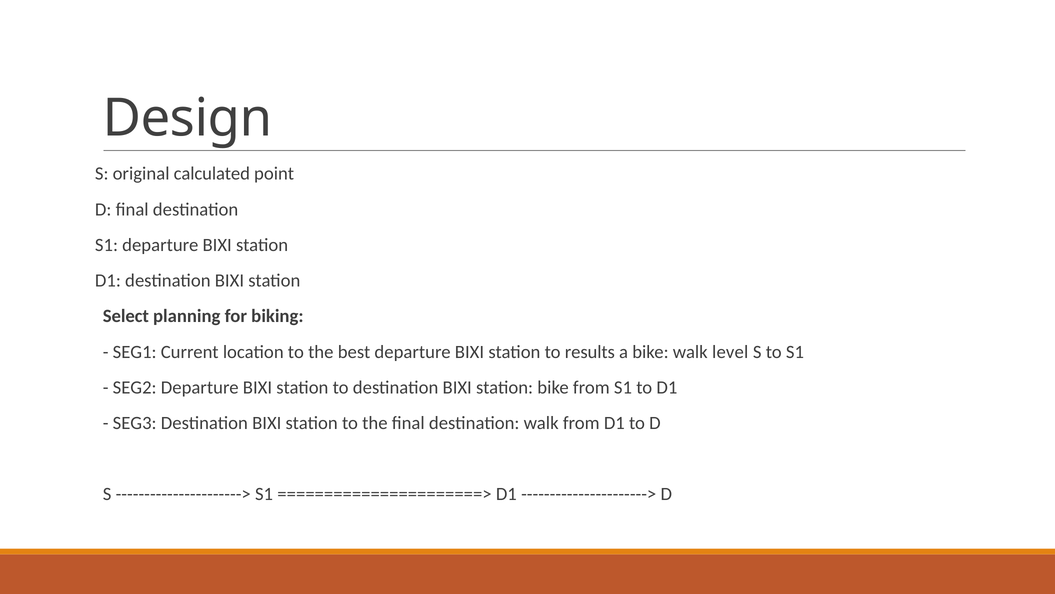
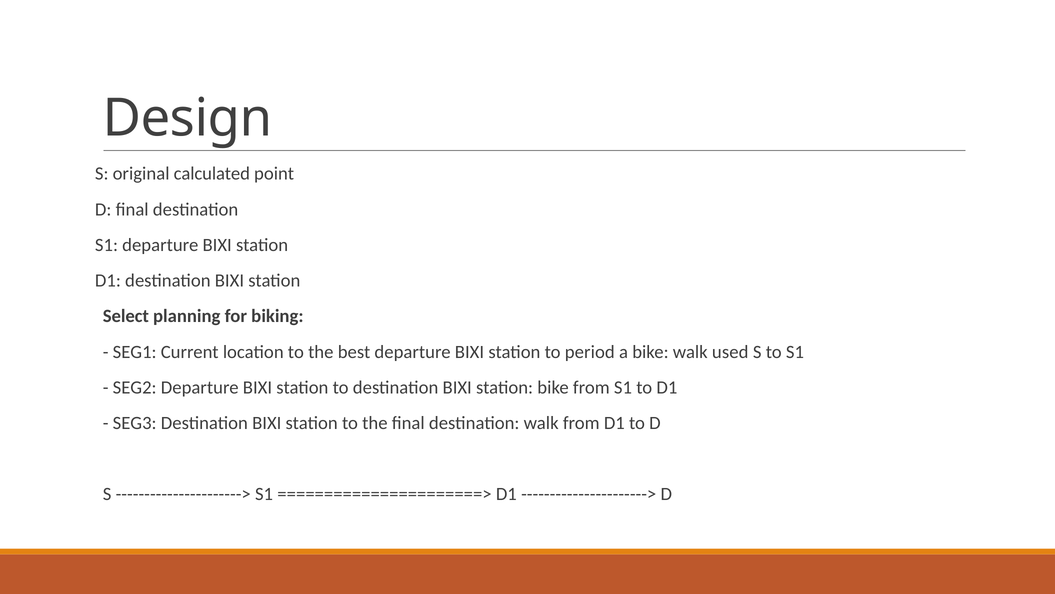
results: results -> period (590, 352)
level: level -> used (730, 352)
